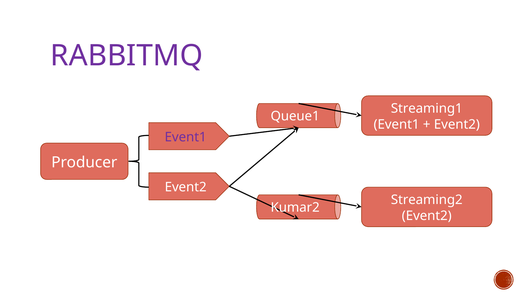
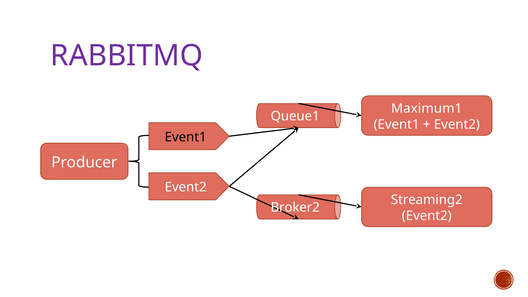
Streaming1: Streaming1 -> Maximum1 (427, 109)
Event1 colour: purple -> black (186, 137)
Kumar2: Kumar2 -> Broker2 (295, 208)
